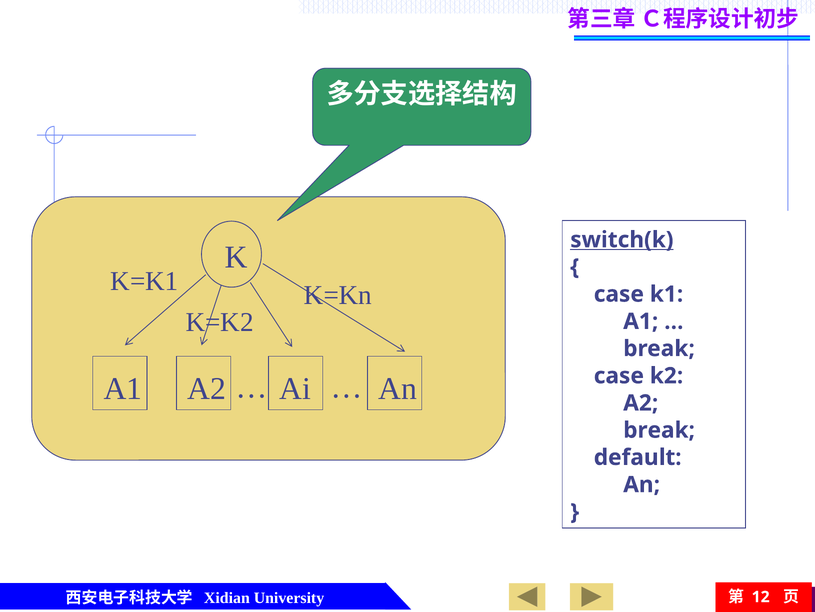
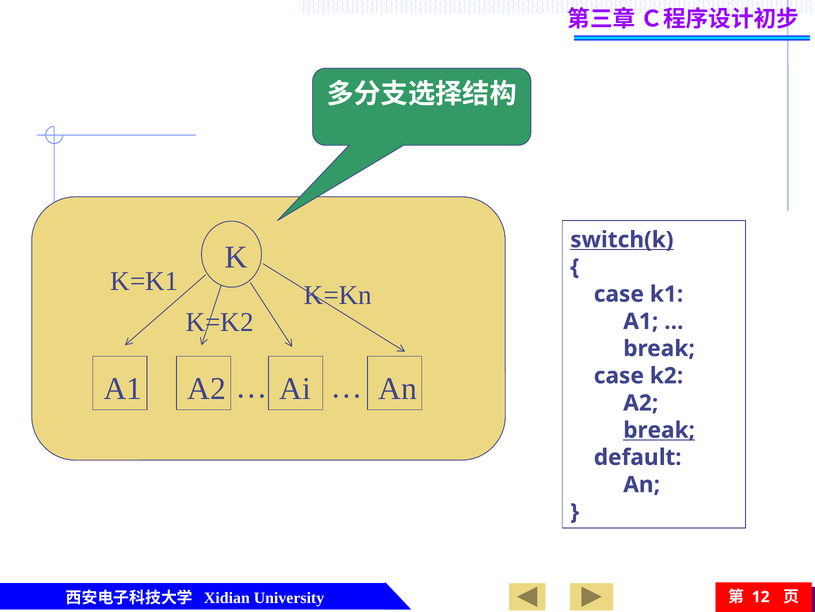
break underline: none -> present (659, 430)
